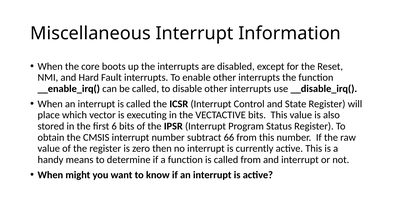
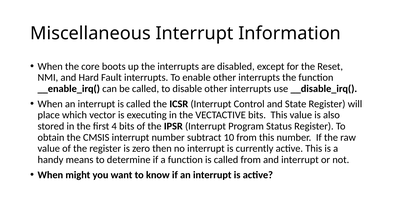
6: 6 -> 4 (114, 126)
66: 66 -> 10 (229, 137)
